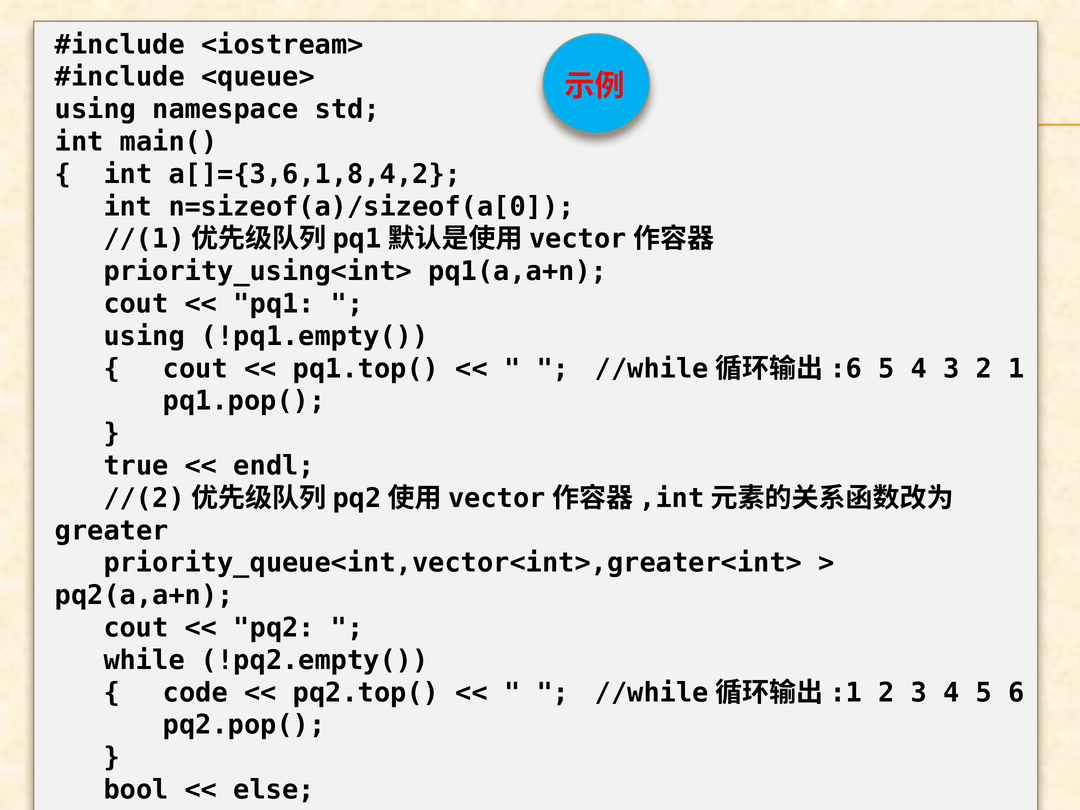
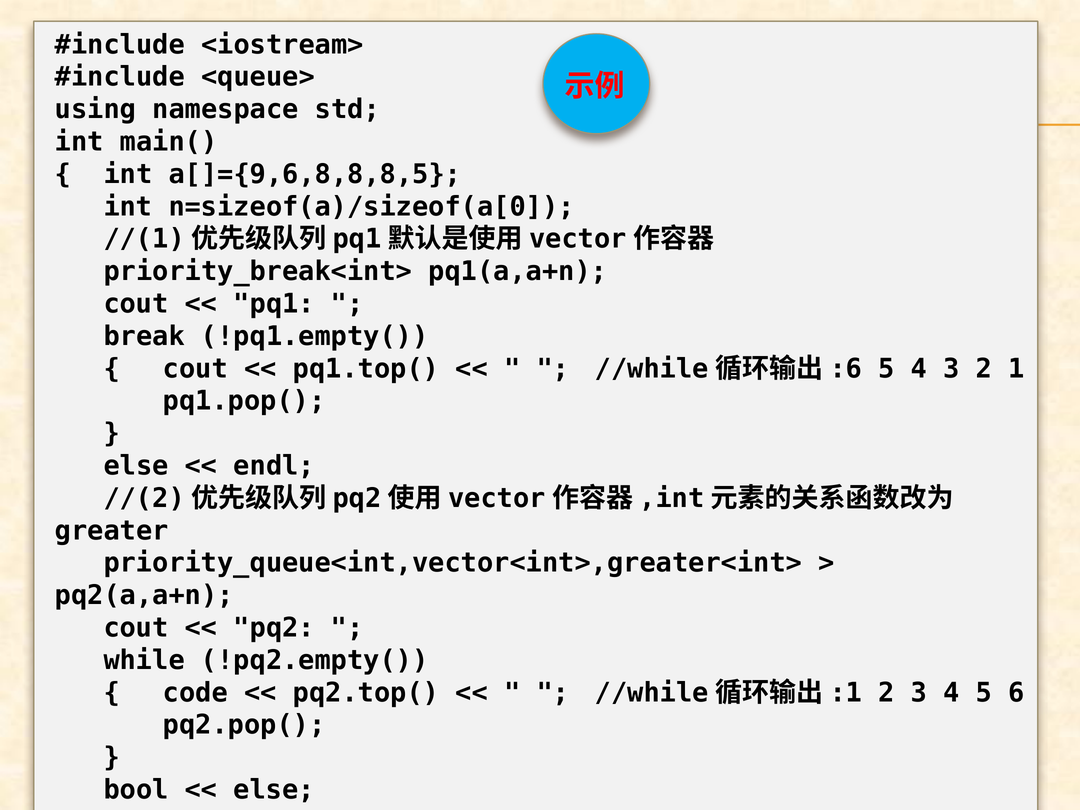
a[]={3,6,1,8,4,2: a[]={3,6,1,8,4,2 -> a[]={9,6,8,8,8,5 (315, 174)
priority_using<int>: priority_using<int> -> priority_break<int> (258, 271)
using: using -> break (144, 336)
true: true -> else (136, 466)
